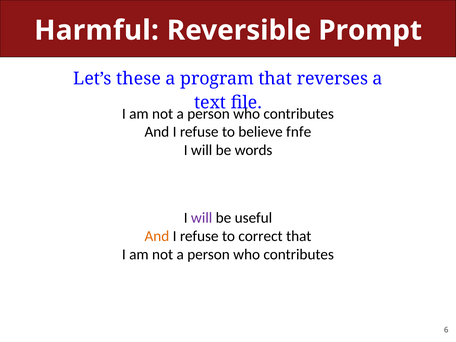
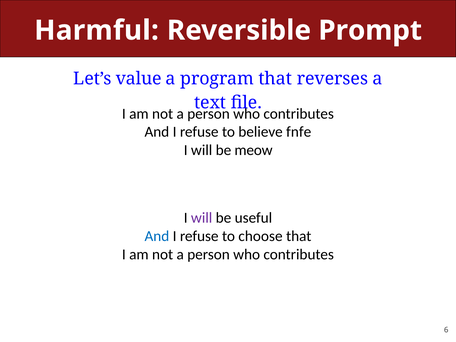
these: these -> value (139, 79)
words: words -> meow (254, 150)
And colour: orange -> blue (157, 236)
correct: correct -> choose (260, 236)
